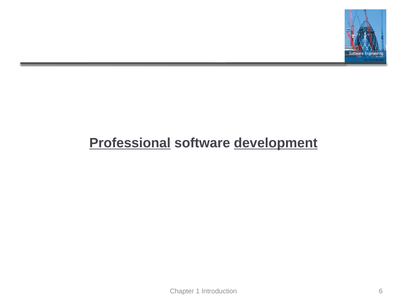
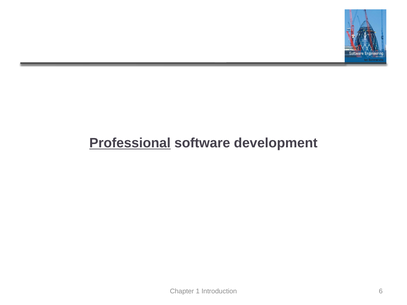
development underline: present -> none (276, 143)
